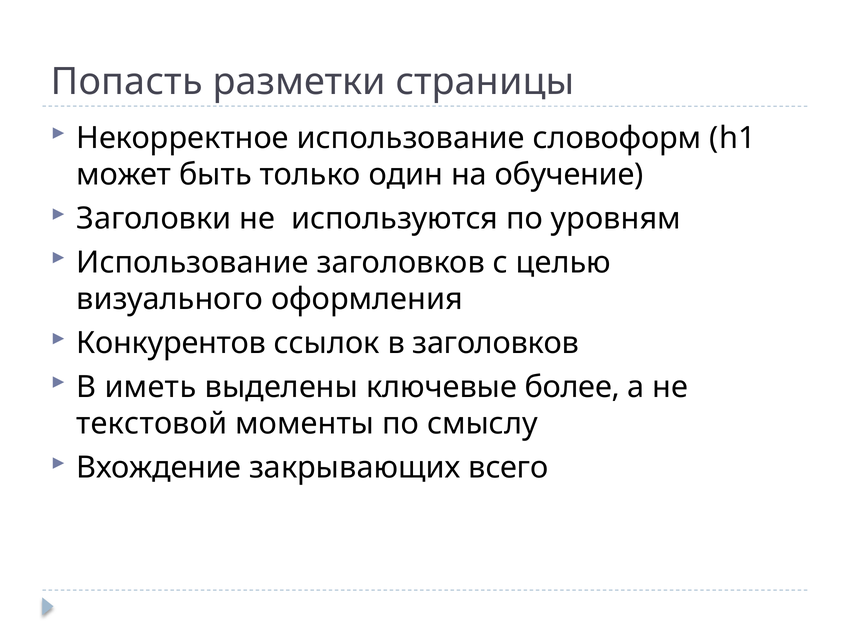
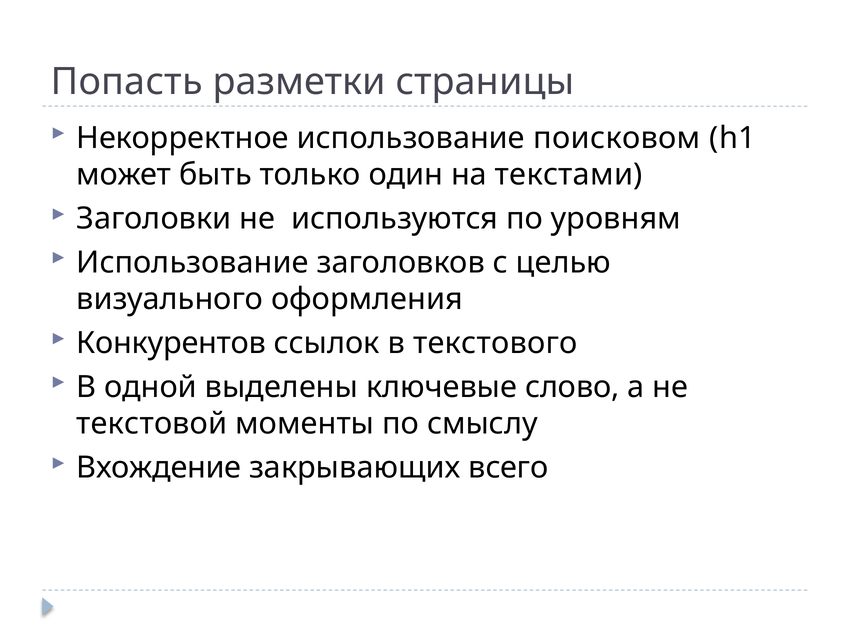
словоформ: словоформ -> поисковом (617, 138)
обучение: обучение -> текстами (569, 175)
в заголовков: заголовков -> текстового (495, 343)
иметь: иметь -> одной (151, 387)
более: более -> слово (572, 387)
